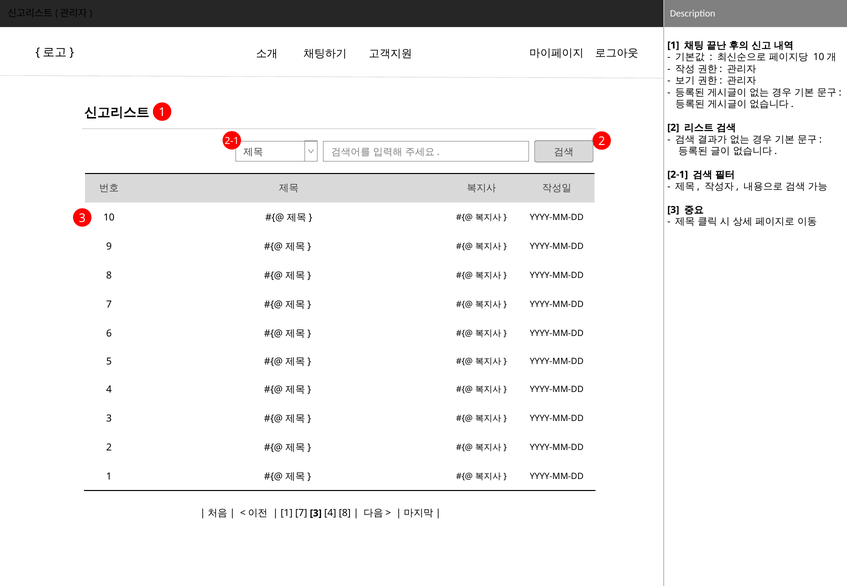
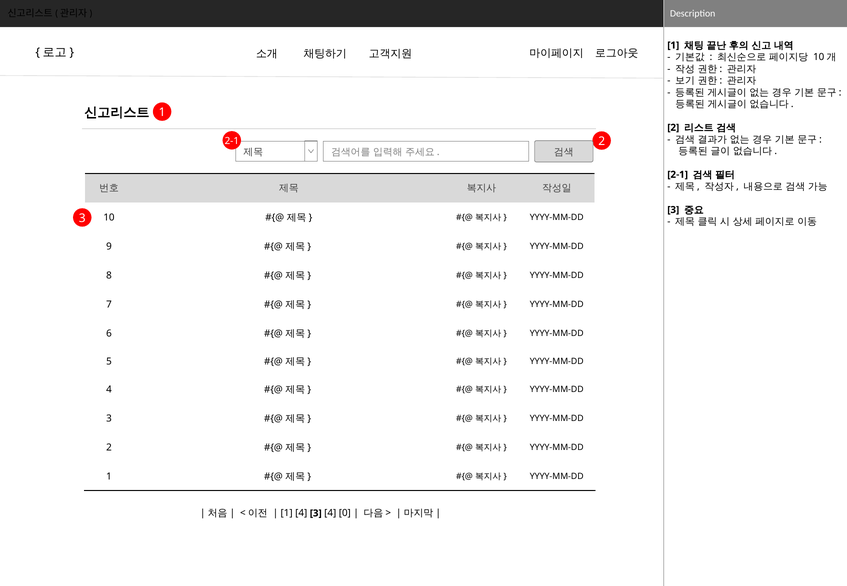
1 7: 7 -> 4 (301, 514)
4 8: 8 -> 0 (345, 514)
